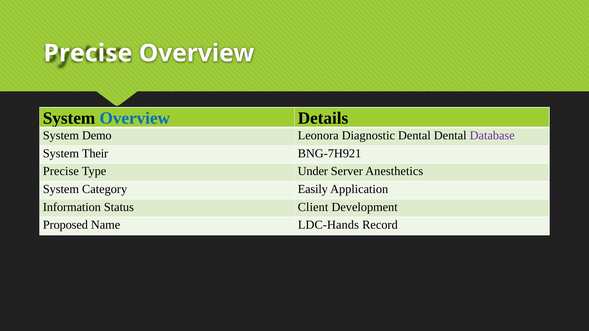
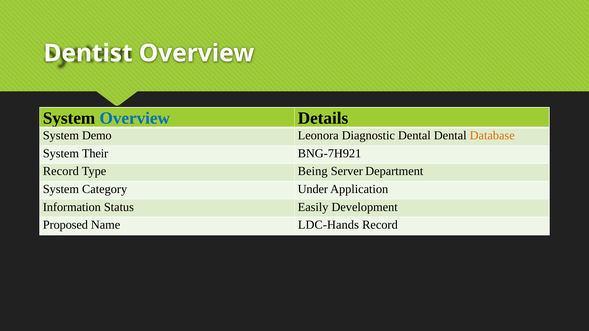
Precise: Precise -> Dentist (88, 53)
Database colour: purple -> orange (492, 136)
Precise: Precise -> Record (61, 171)
Under: Under -> Being (313, 171)
Anesthetics: Anesthetics -> Department (394, 171)
Easily: Easily -> Under (313, 189)
Client: Client -> Easily (313, 207)
